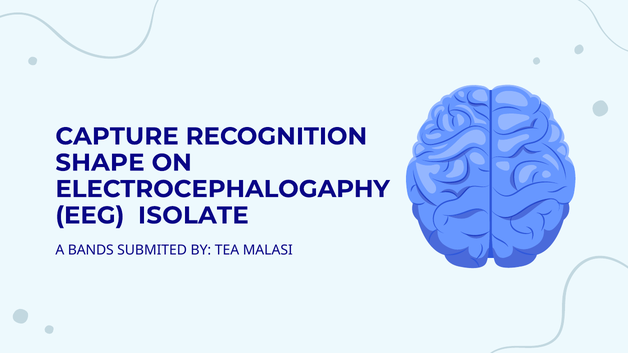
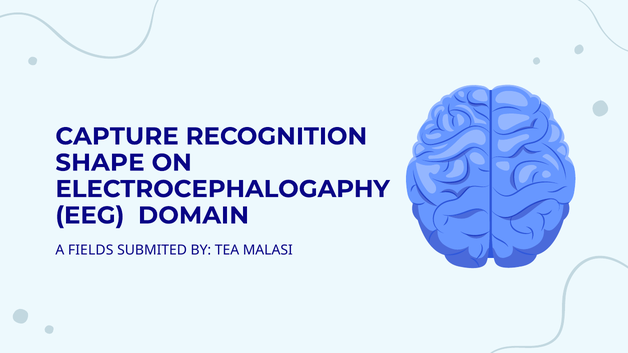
ISOLATE: ISOLATE -> DOMAIN (193, 216)
BANDS: BANDS -> FIELDS (91, 250)
